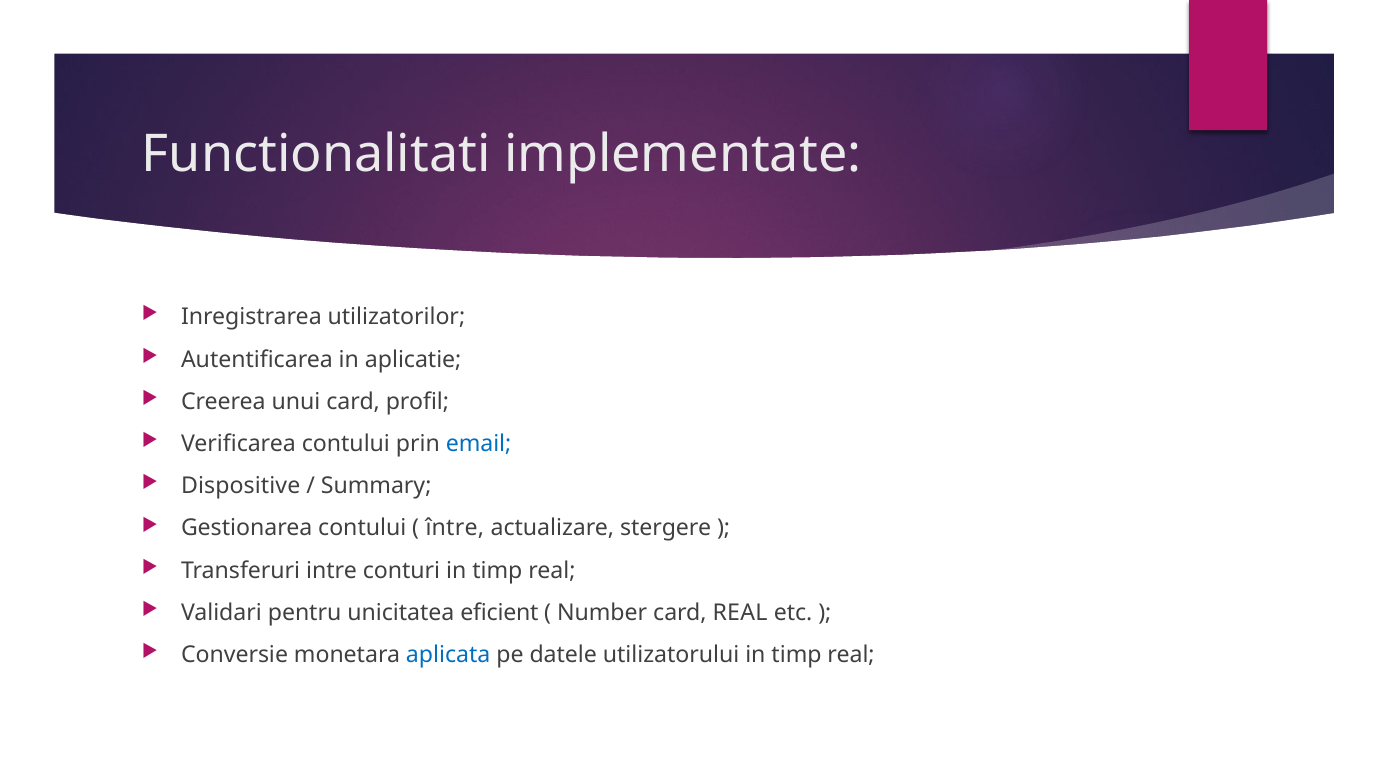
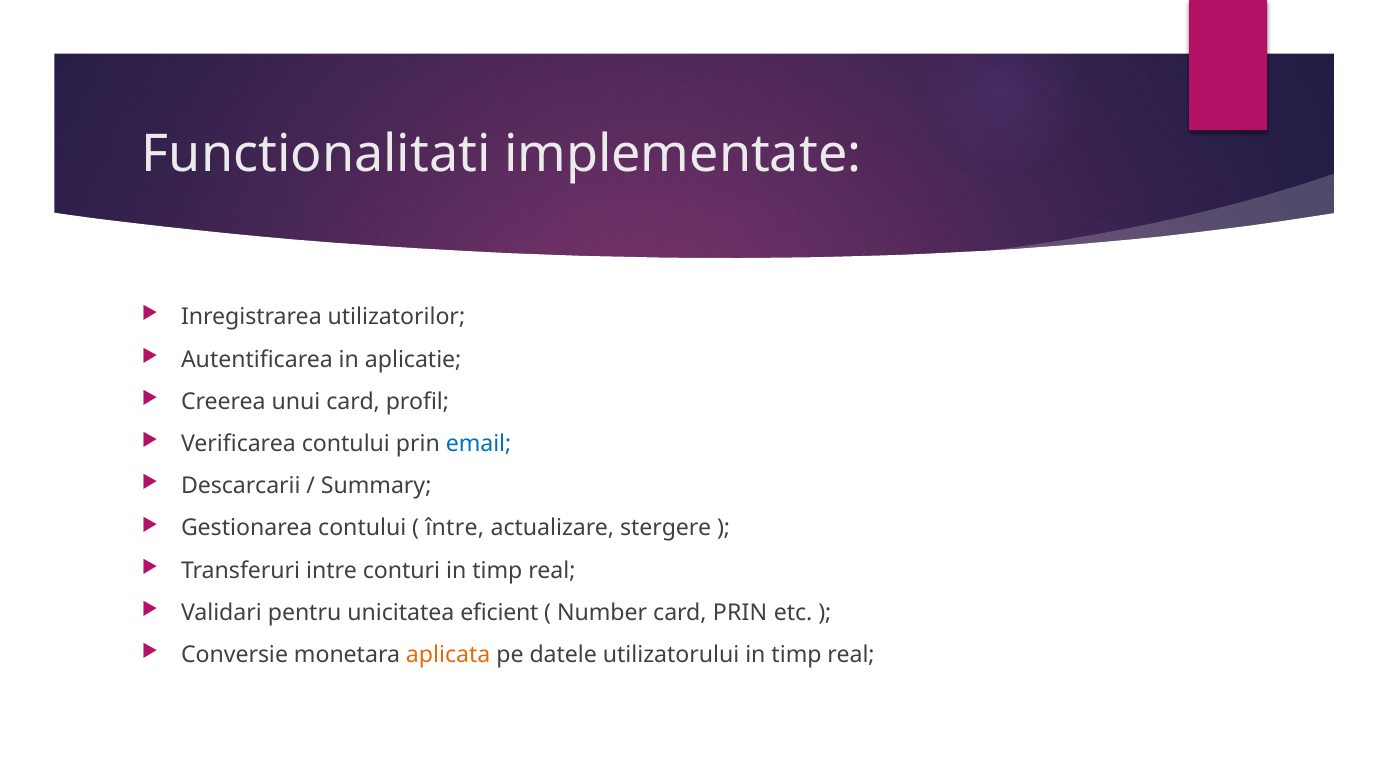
Dispositive: Dispositive -> Descarcarii (241, 486)
card REAL: REAL -> PRIN (740, 613)
aplicata colour: blue -> orange (448, 655)
